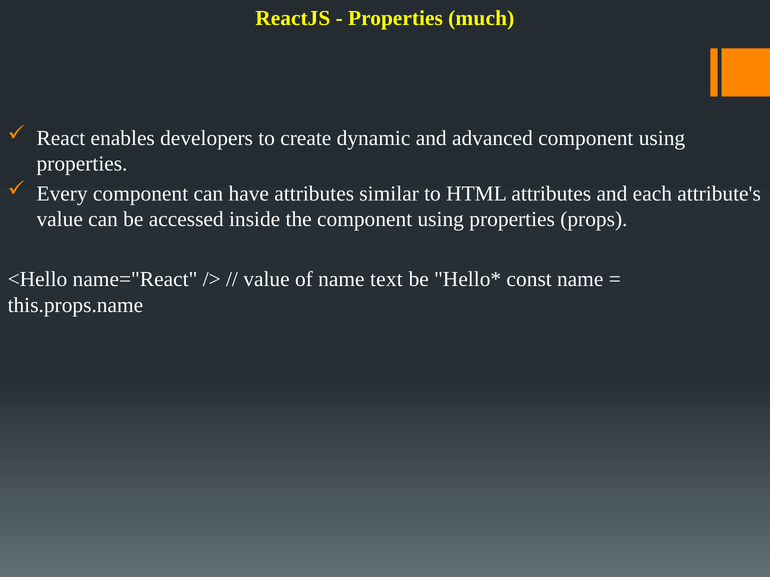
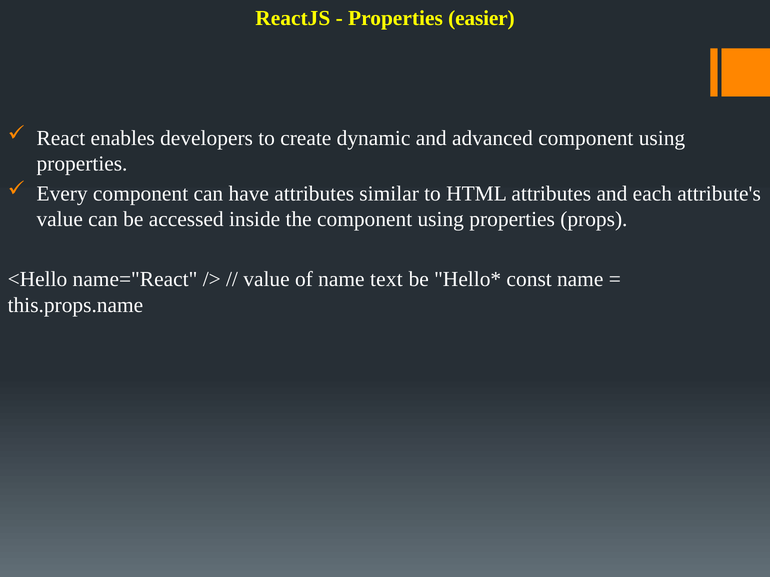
much: much -> easier (481, 18)
